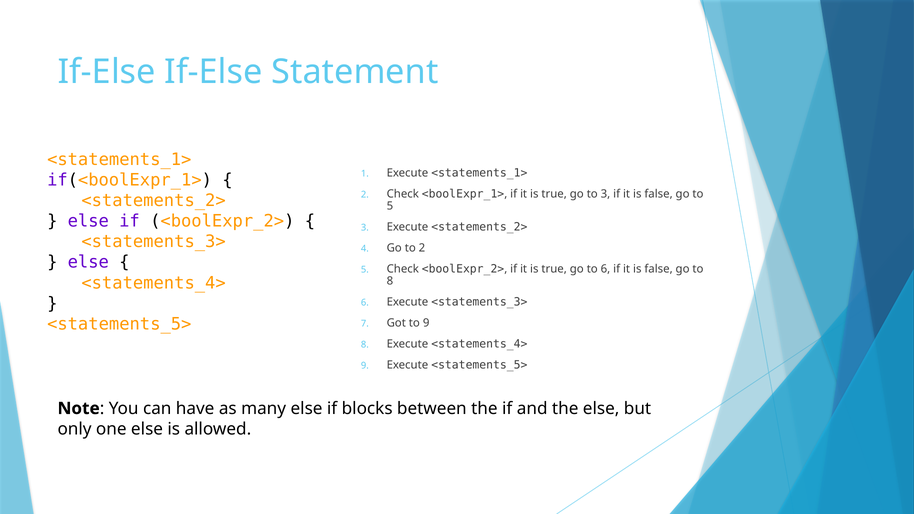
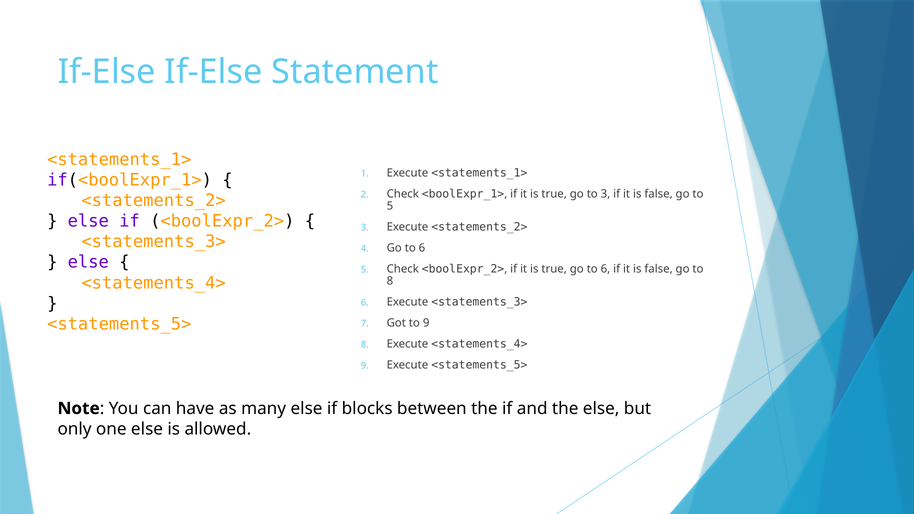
2: 2 -> 6 (422, 248)
